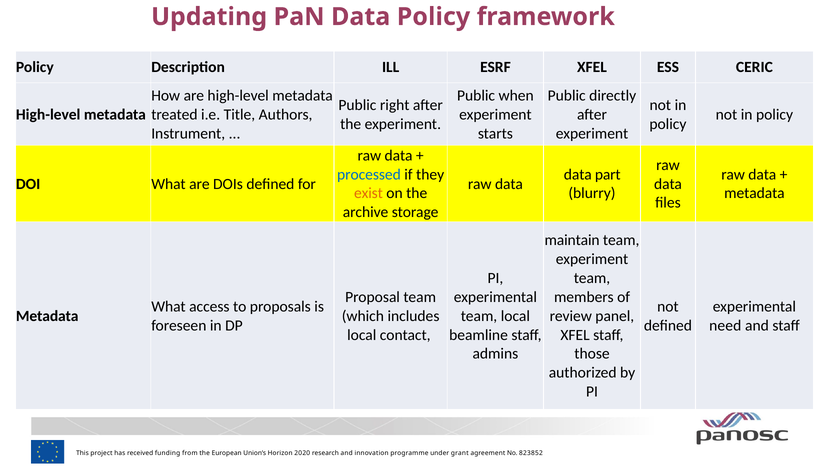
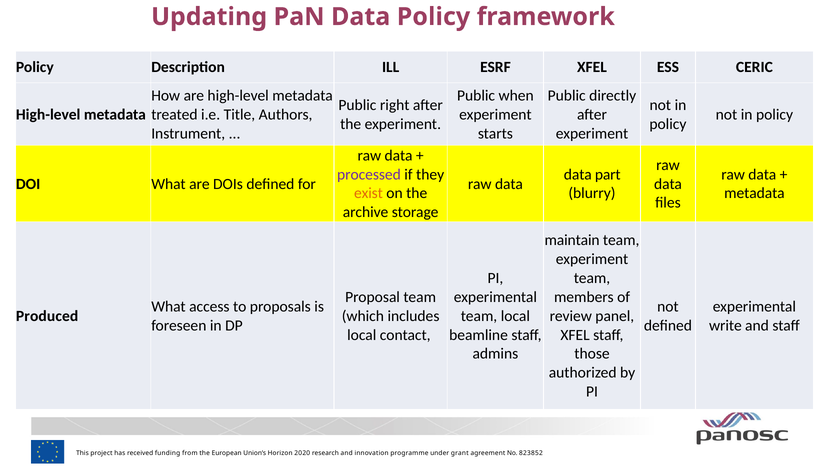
processed colour: blue -> purple (369, 175)
Metadata: Metadata -> Produced (47, 316)
need: need -> write (725, 326)
